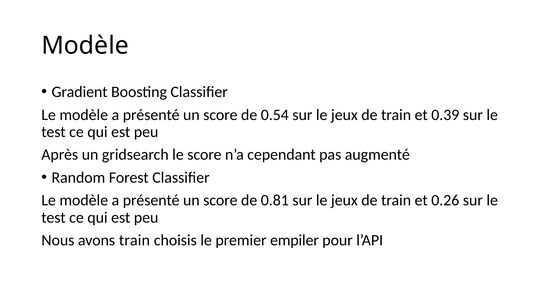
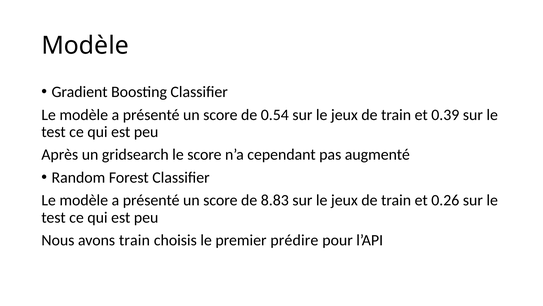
0.81: 0.81 -> 8.83 (275, 200)
empiler: empiler -> prédire (294, 240)
